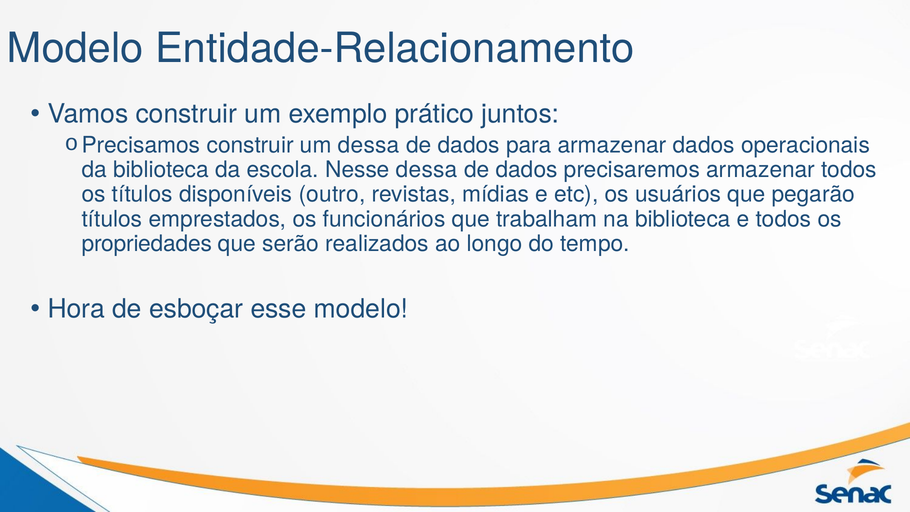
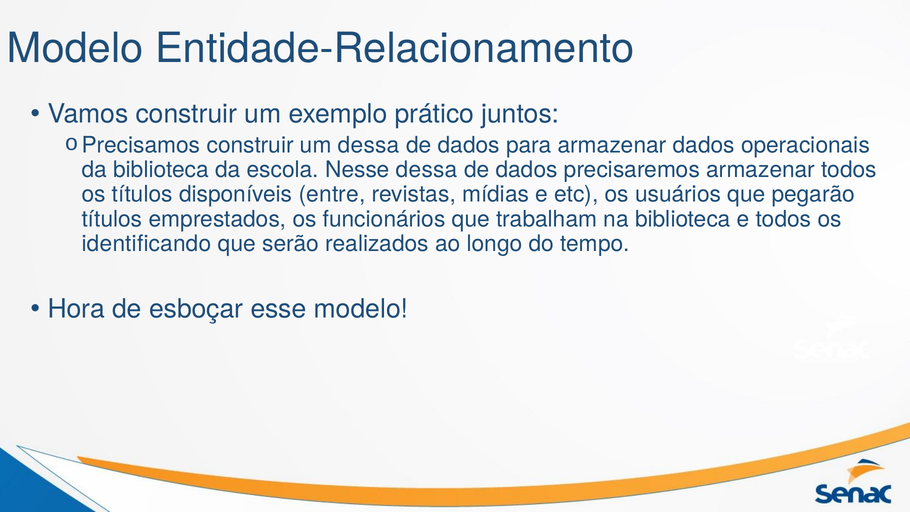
outro: outro -> entre (332, 194)
propriedades: propriedades -> identificando (147, 244)
